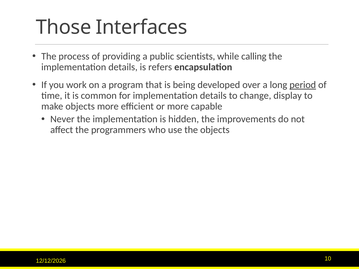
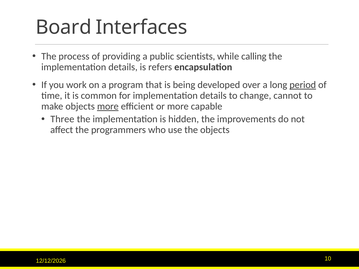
Those: Those -> Board (64, 27)
display: display -> cannot (288, 96)
more underline: none -> present (108, 106)
Never: Never -> Three (62, 119)
